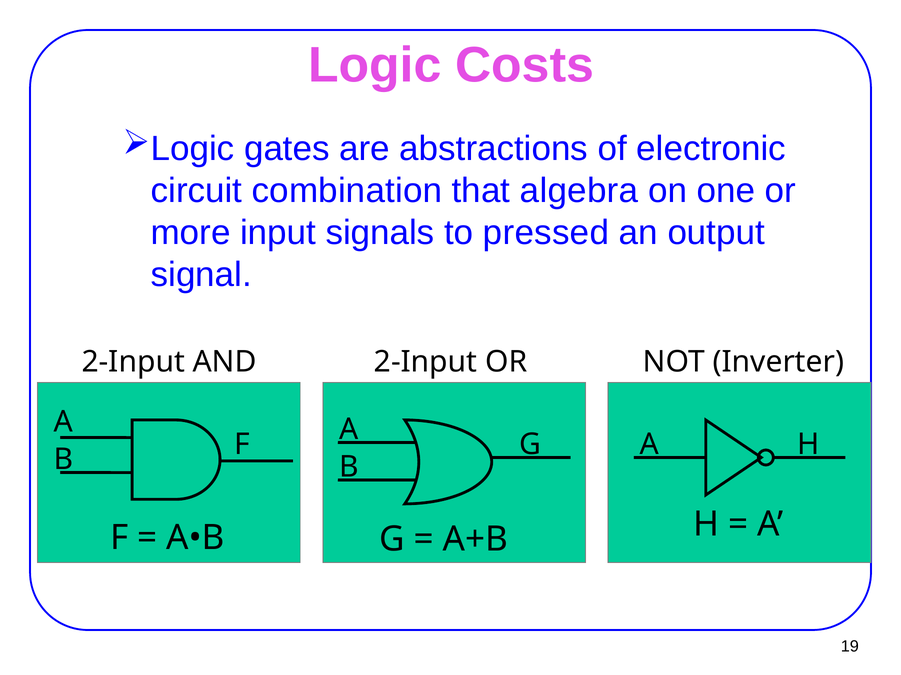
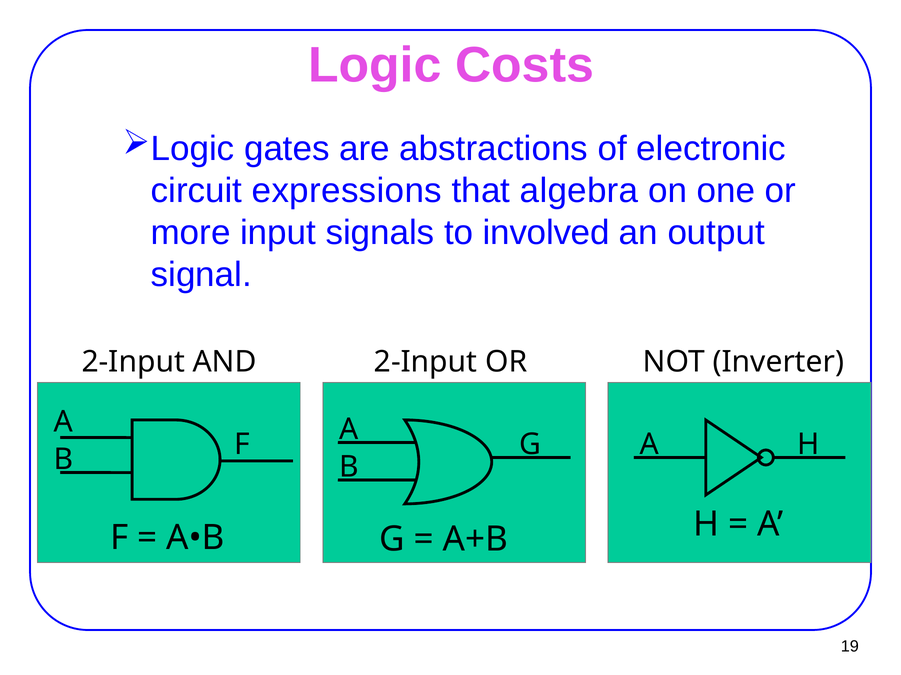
combination: combination -> expressions (347, 191)
pressed: pressed -> involved (546, 233)
